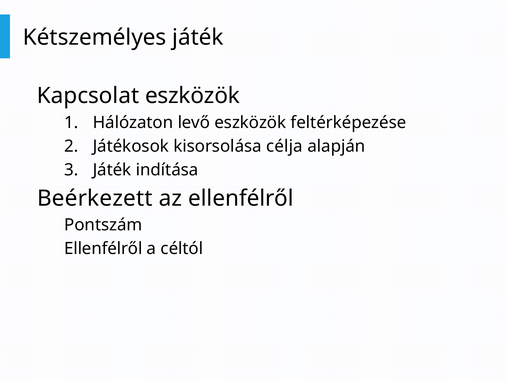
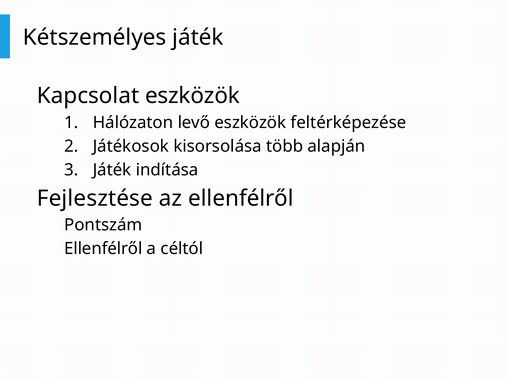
célja: célja -> több (285, 146)
Beérkezett: Beérkezett -> Fejlesztése (95, 198)
